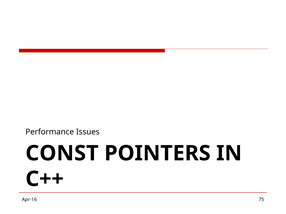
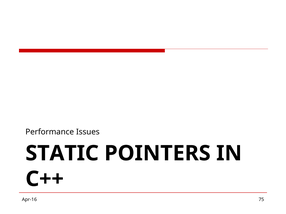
CONST: CONST -> STATIC (62, 154)
